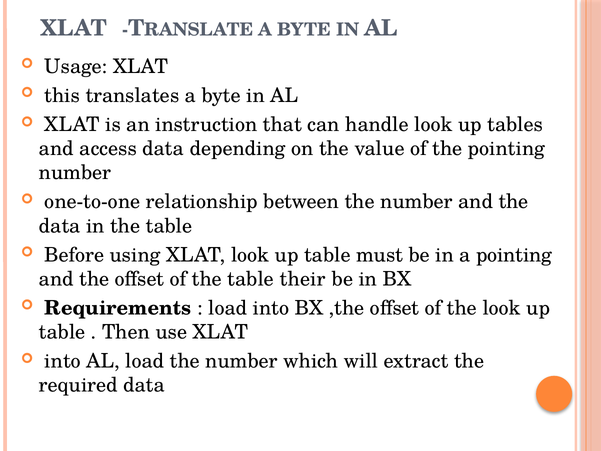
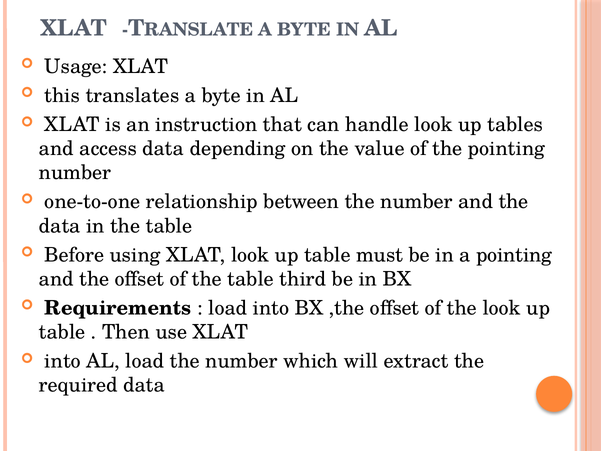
their: their -> third (303, 279)
